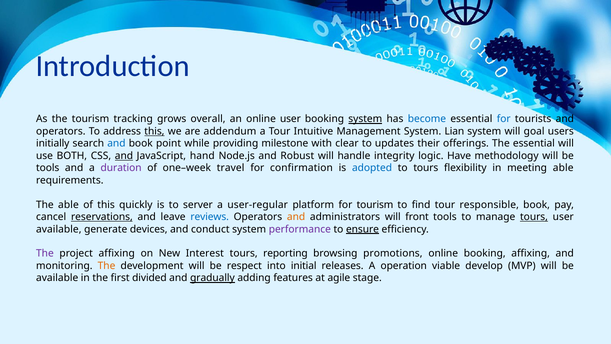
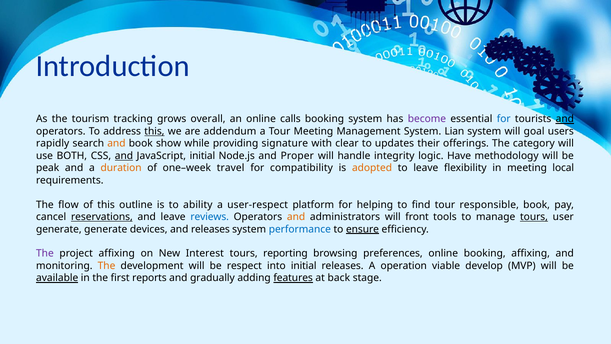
online user: user -> calls (290, 119)
system underline: present -> none (365, 119)
become colour: blue -> purple (427, 119)
and underline: none -> present (565, 119)
Tour Intuitive: Intuitive -> Meeting (313, 131)
initially: initially -> rapidly (53, 143)
and colour: blue -> orange (116, 143)
point: point -> show (169, 143)
milestone: milestone -> signature (285, 143)
The essential: essential -> category (534, 143)
JavaScript hand: hand -> initial (202, 156)
Robust: Robust -> Proper (297, 156)
tools: tools -> peak (48, 168)
duration colour: purple -> orange (121, 168)
confirmation: confirmation -> compatibility (301, 168)
adopted colour: blue -> orange (372, 168)
to tours: tours -> leave (426, 168)
meeting able: able -> local (563, 168)
The able: able -> flow (68, 205)
quickly: quickly -> outline (136, 205)
server: server -> ability (198, 205)
user-regular: user-regular -> user-respect (258, 205)
for tourism: tourism -> helping (375, 205)
available: available -> generate (59, 229)
and conduct: conduct -> releases (210, 229)
performance colour: purple -> blue (300, 229)
promotions: promotions -> preferences (393, 253)
available underline: none -> present (57, 278)
divided: divided -> reports (149, 278)
gradually underline: present -> none (212, 278)
features underline: none -> present (293, 278)
agile: agile -> back (339, 278)
